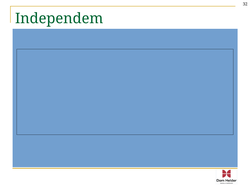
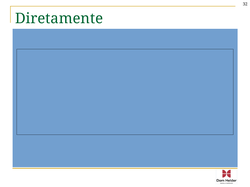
Independem: Independem -> Diretamente (59, 19)
